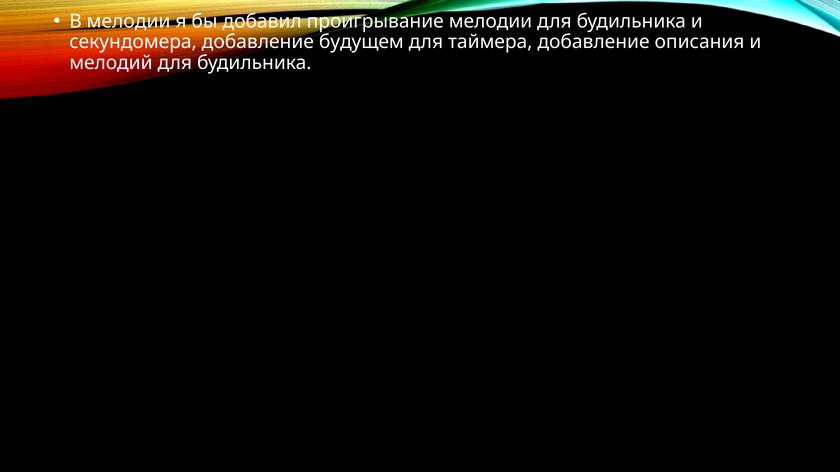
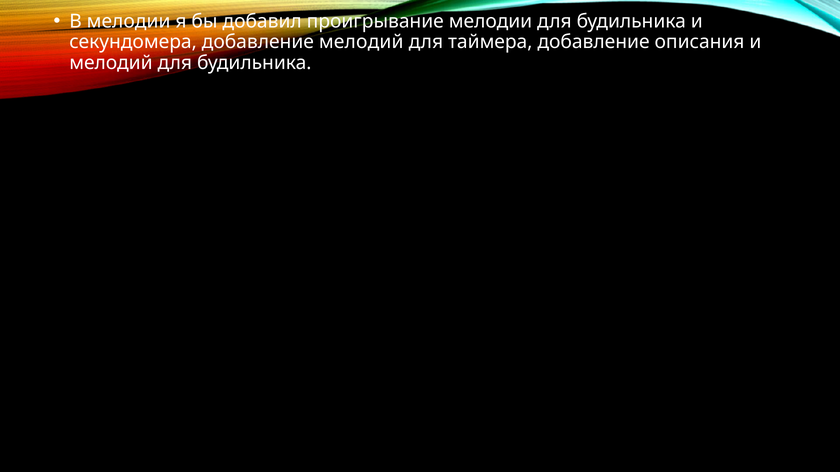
добавление будущем: будущем -> мелодий (361, 42)
